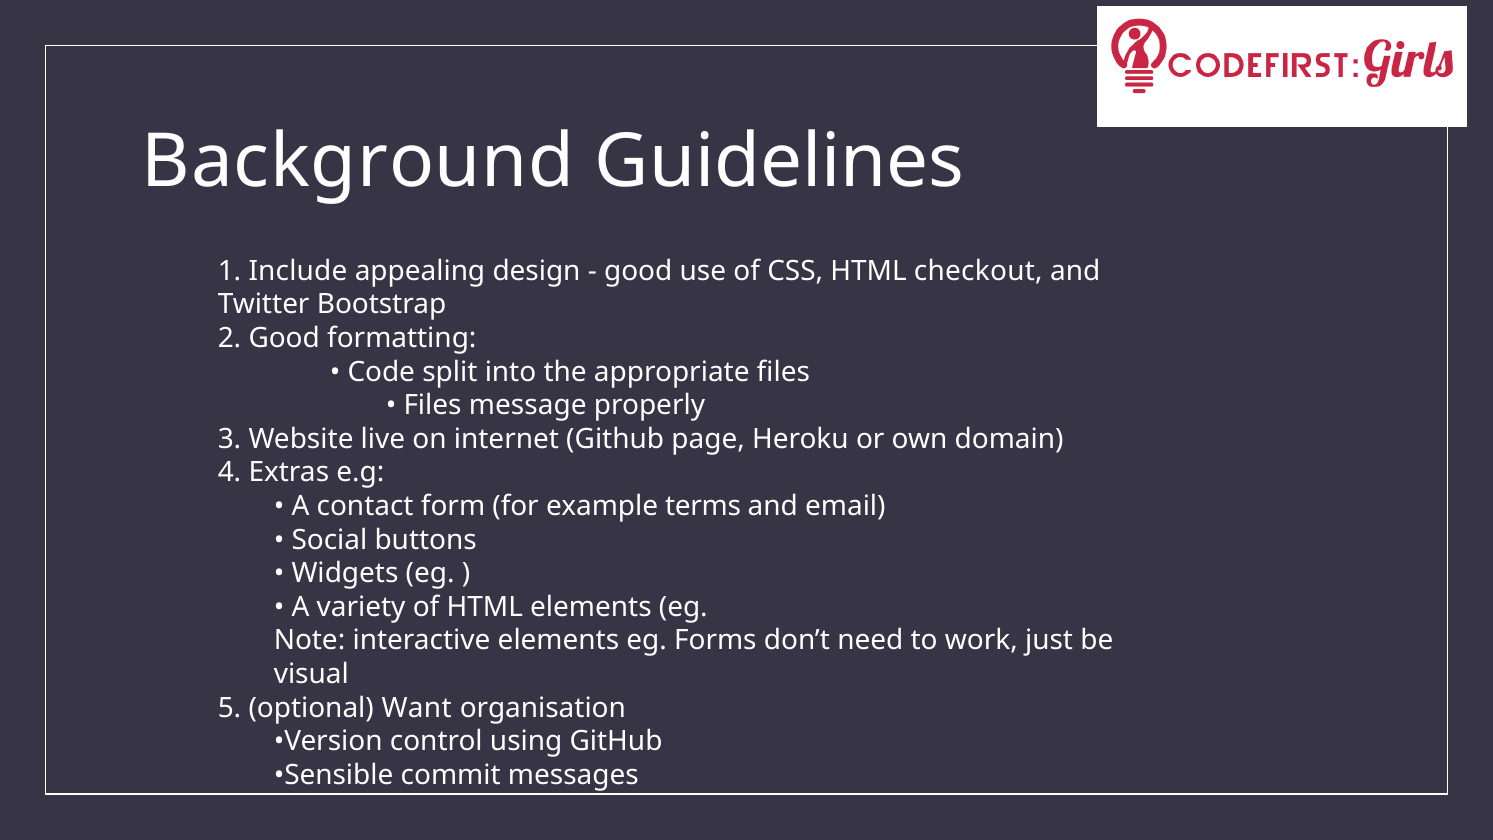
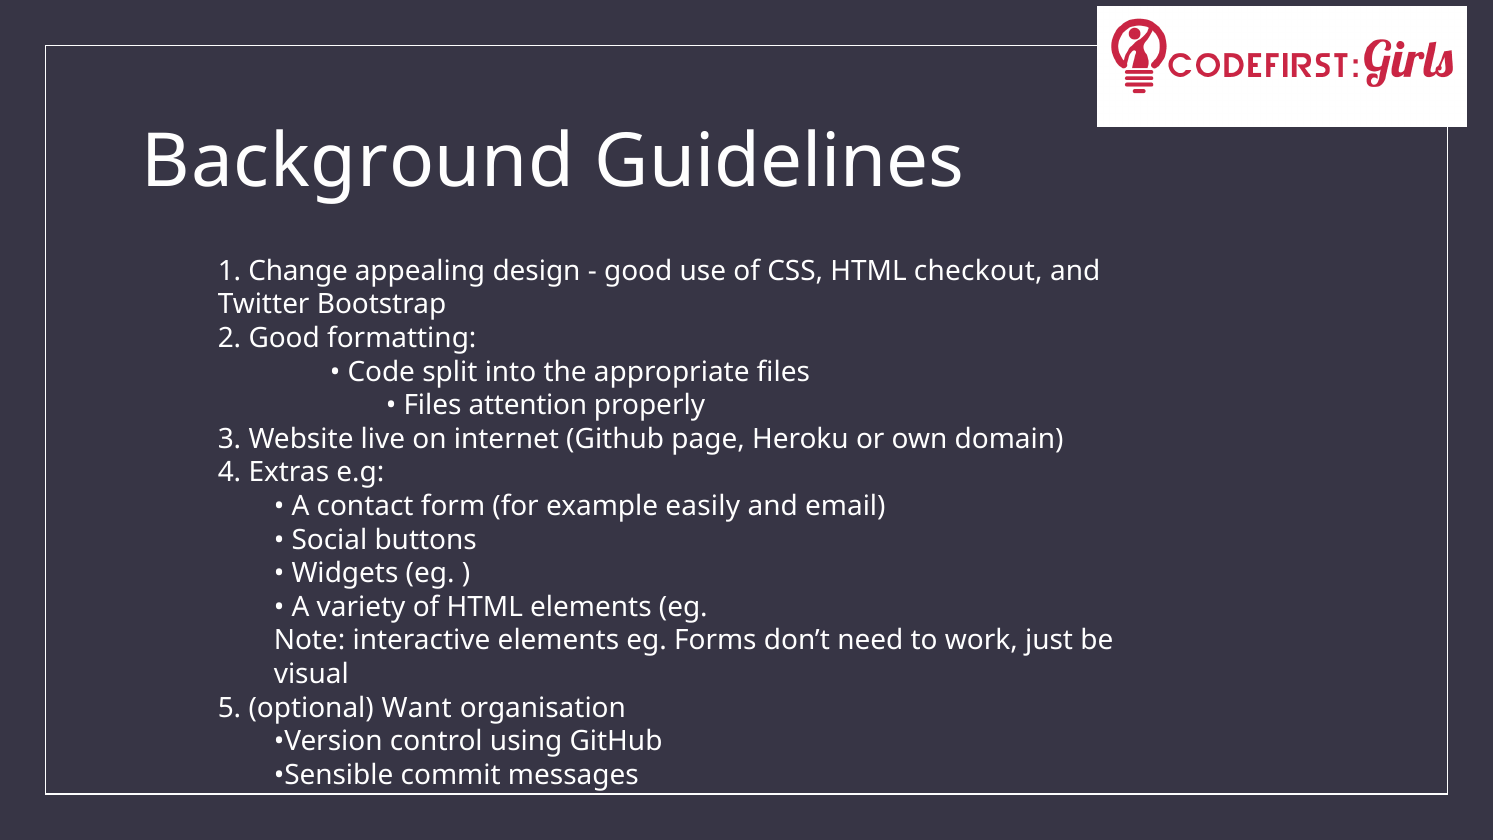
Include: Include -> Change (298, 271)
message: message -> attention (528, 405)
terms: terms -> easily (703, 506)
